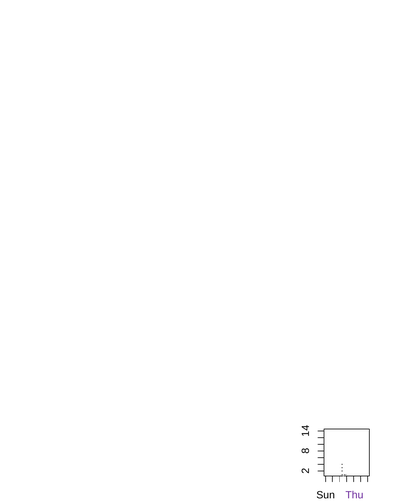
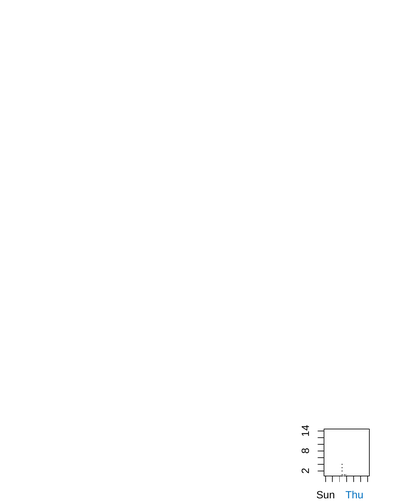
Thu colour: purple -> blue (354, 495)
